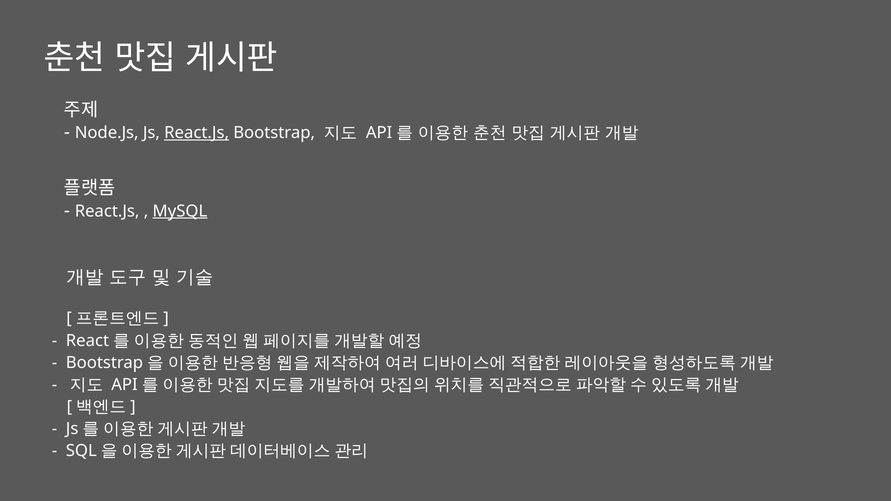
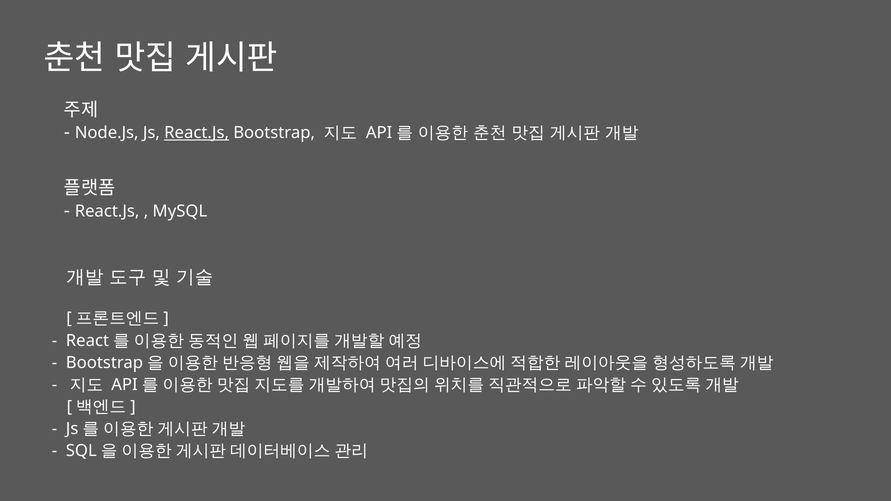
MySQL underline: present -> none (180, 211)
